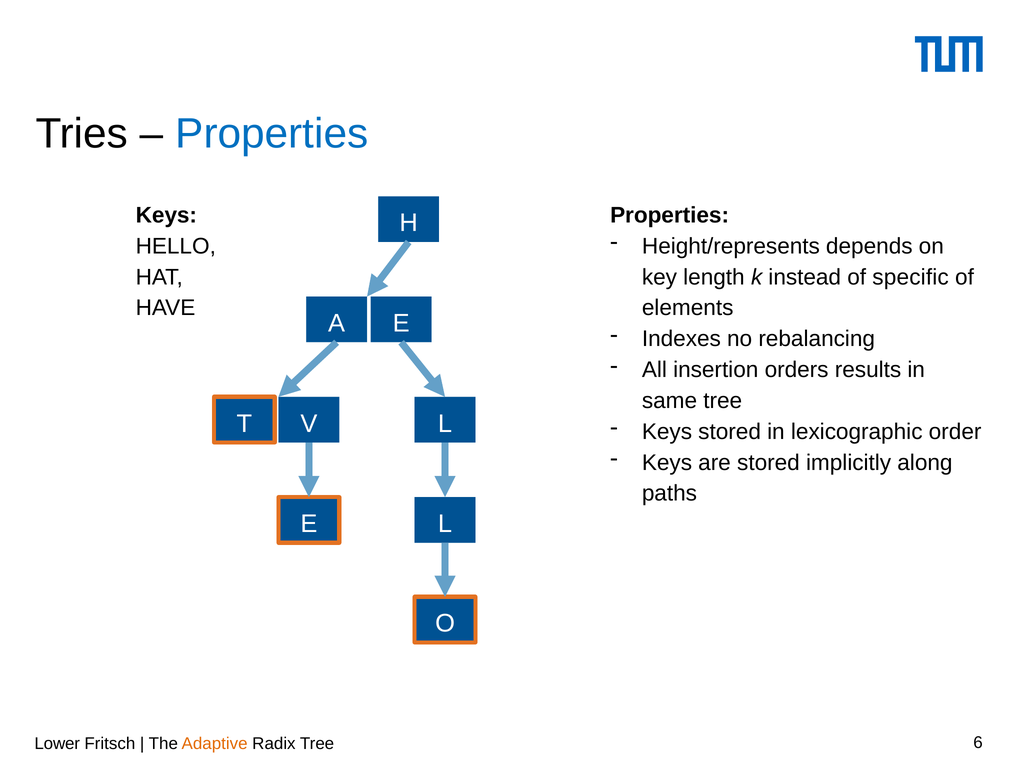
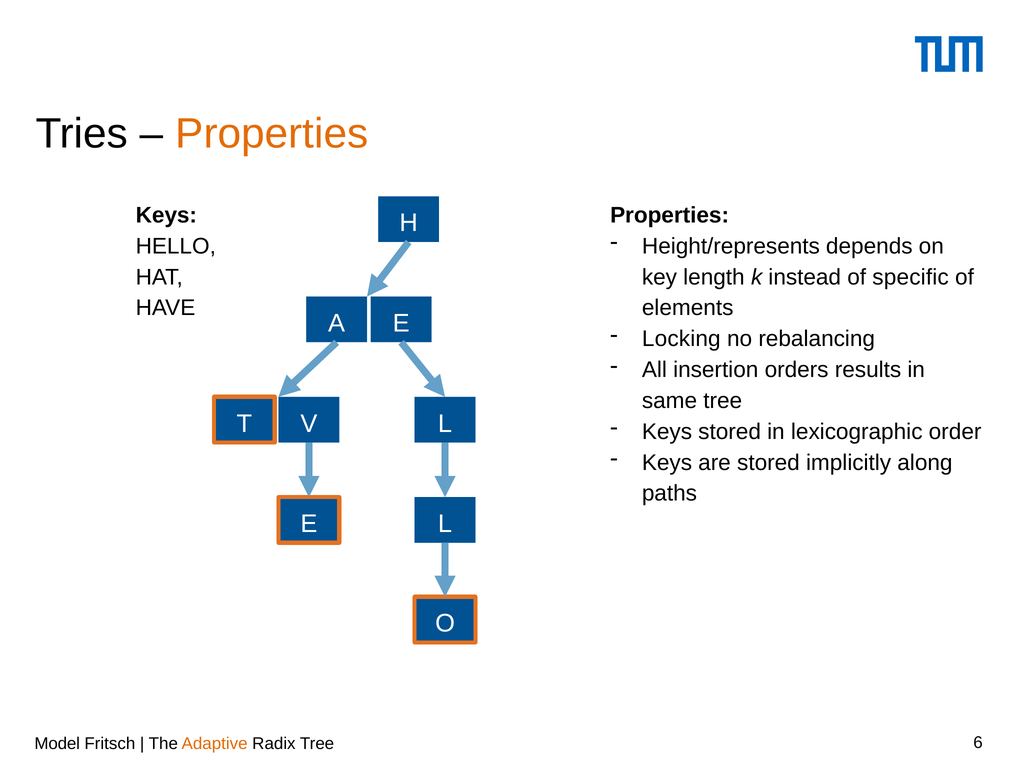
Properties colour: blue -> orange (272, 133)
Indexes: Indexes -> Locking (681, 339)
Lower: Lower -> Model (57, 743)
